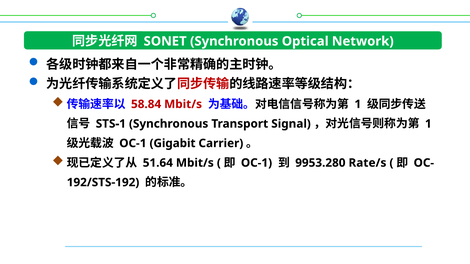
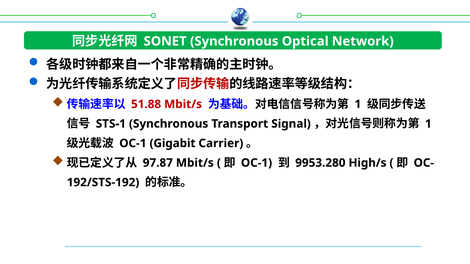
58.84: 58.84 -> 51.88 (146, 104)
51.64: 51.64 -> 97.87 (158, 163)
Rate/s: Rate/s -> High/s (368, 163)
